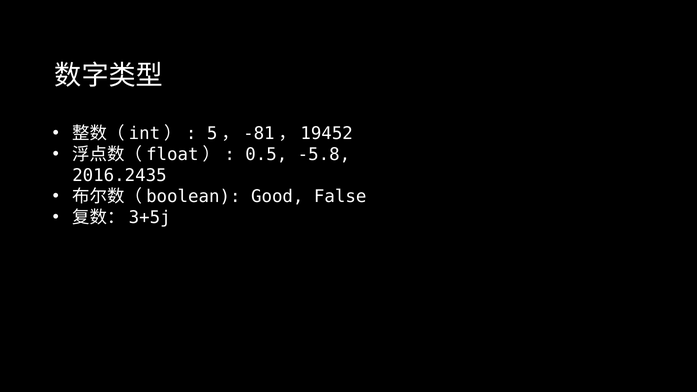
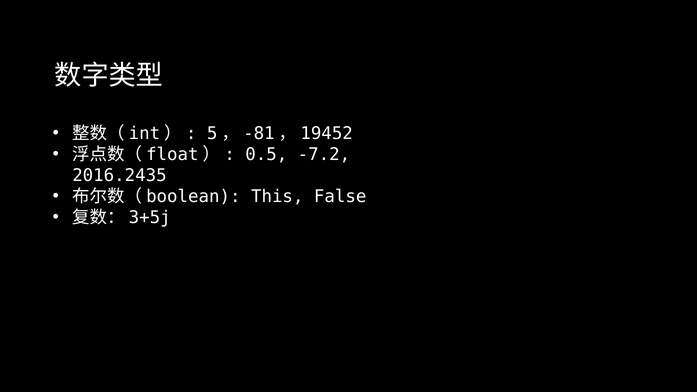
-5.8: -5.8 -> -7.2 (324, 155)
Good: Good -> This (277, 196)
